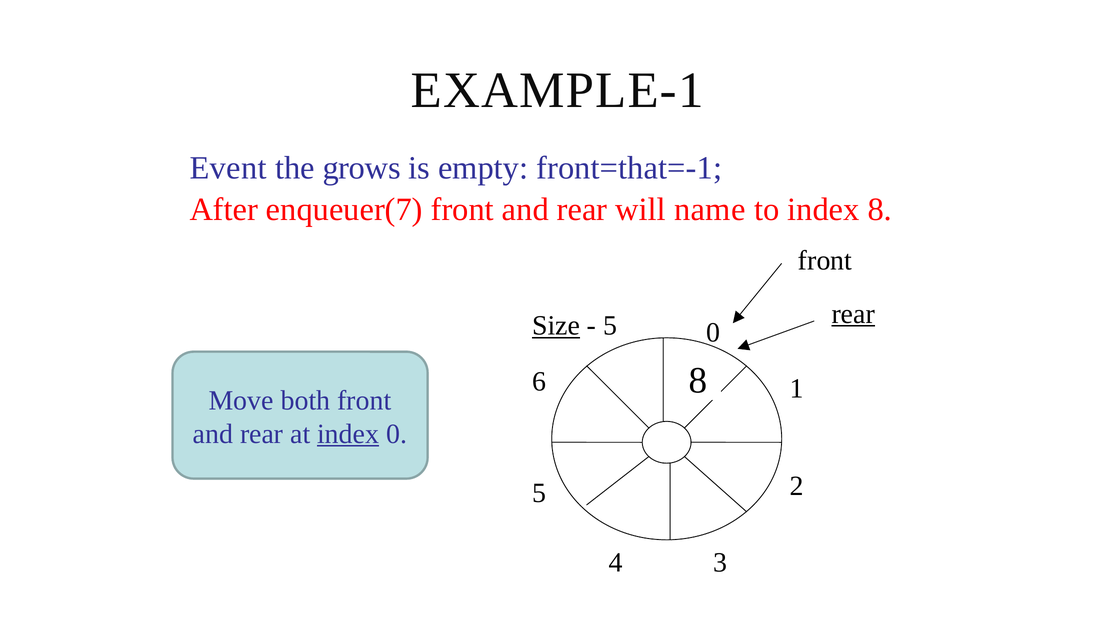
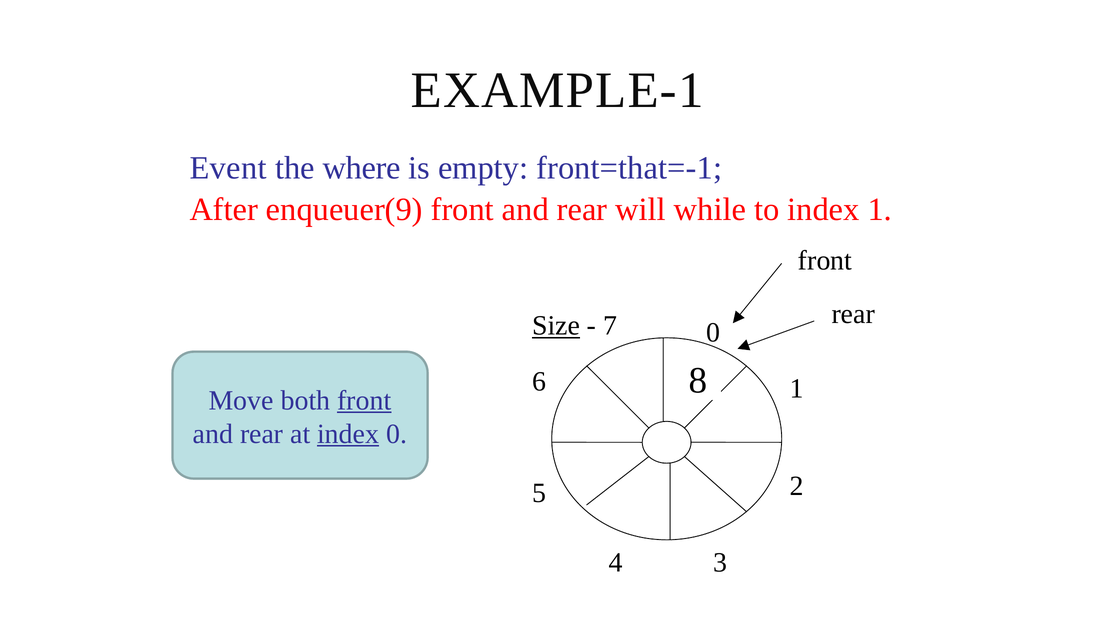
grows: grows -> where (362, 168)
enqueuer(7: enqueuer(7 -> enqueuer(9 (344, 210)
name: name -> while (710, 210)
index 8: 8 -> 1 (880, 210)
rear underline: present -> none (853, 314)
5: 5 -> 7 (610, 326)
front underline: none -> present (364, 400)
